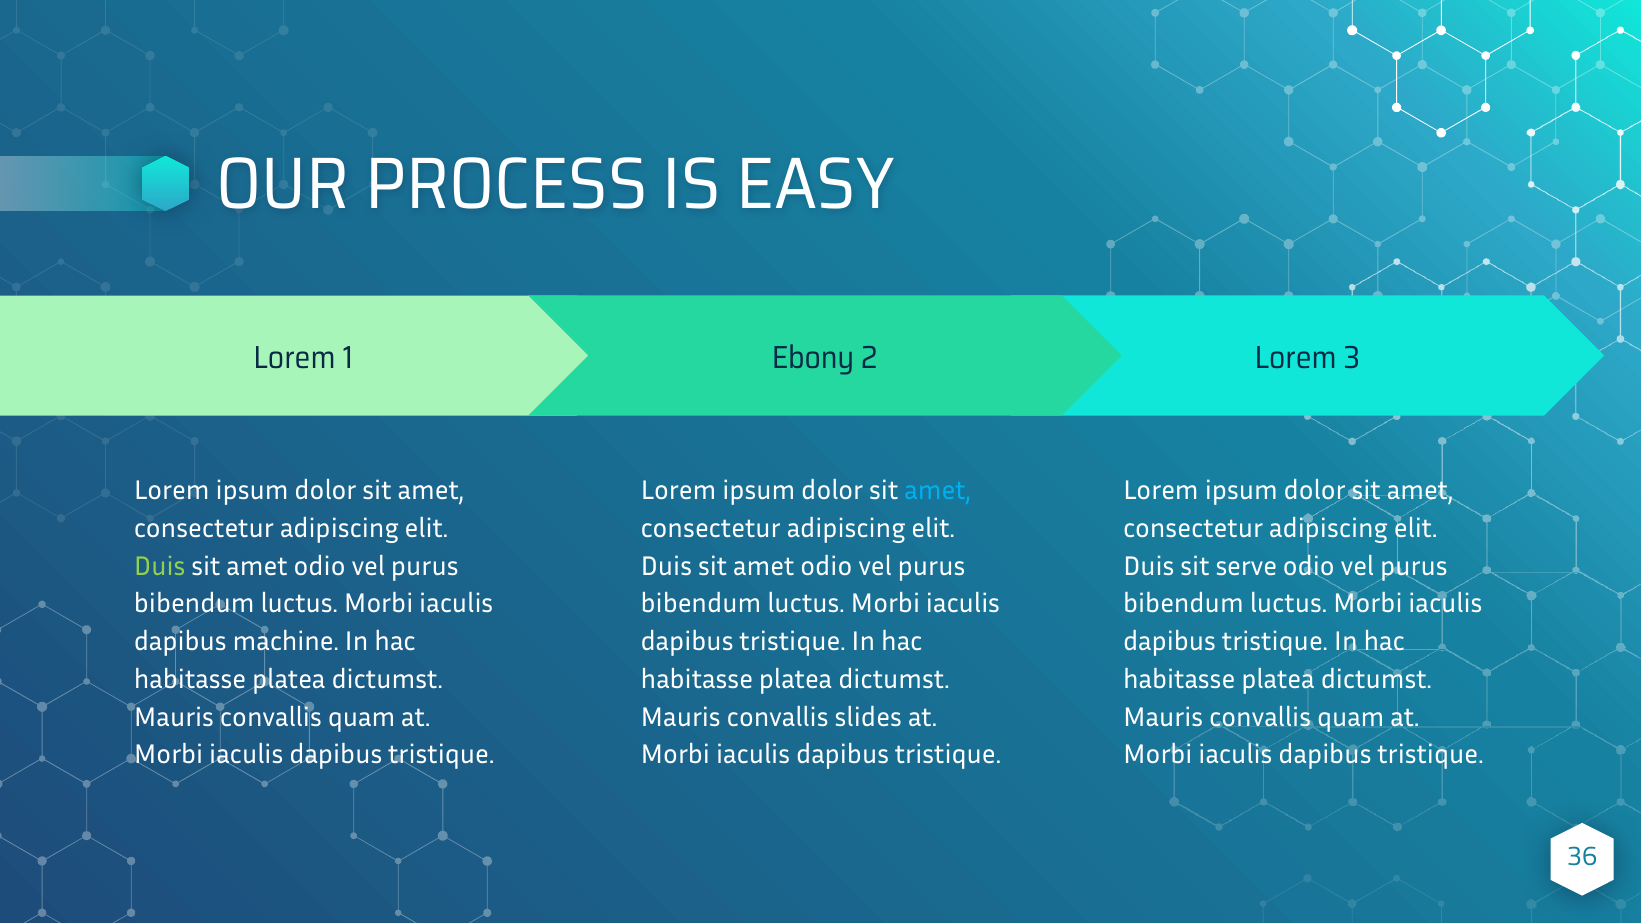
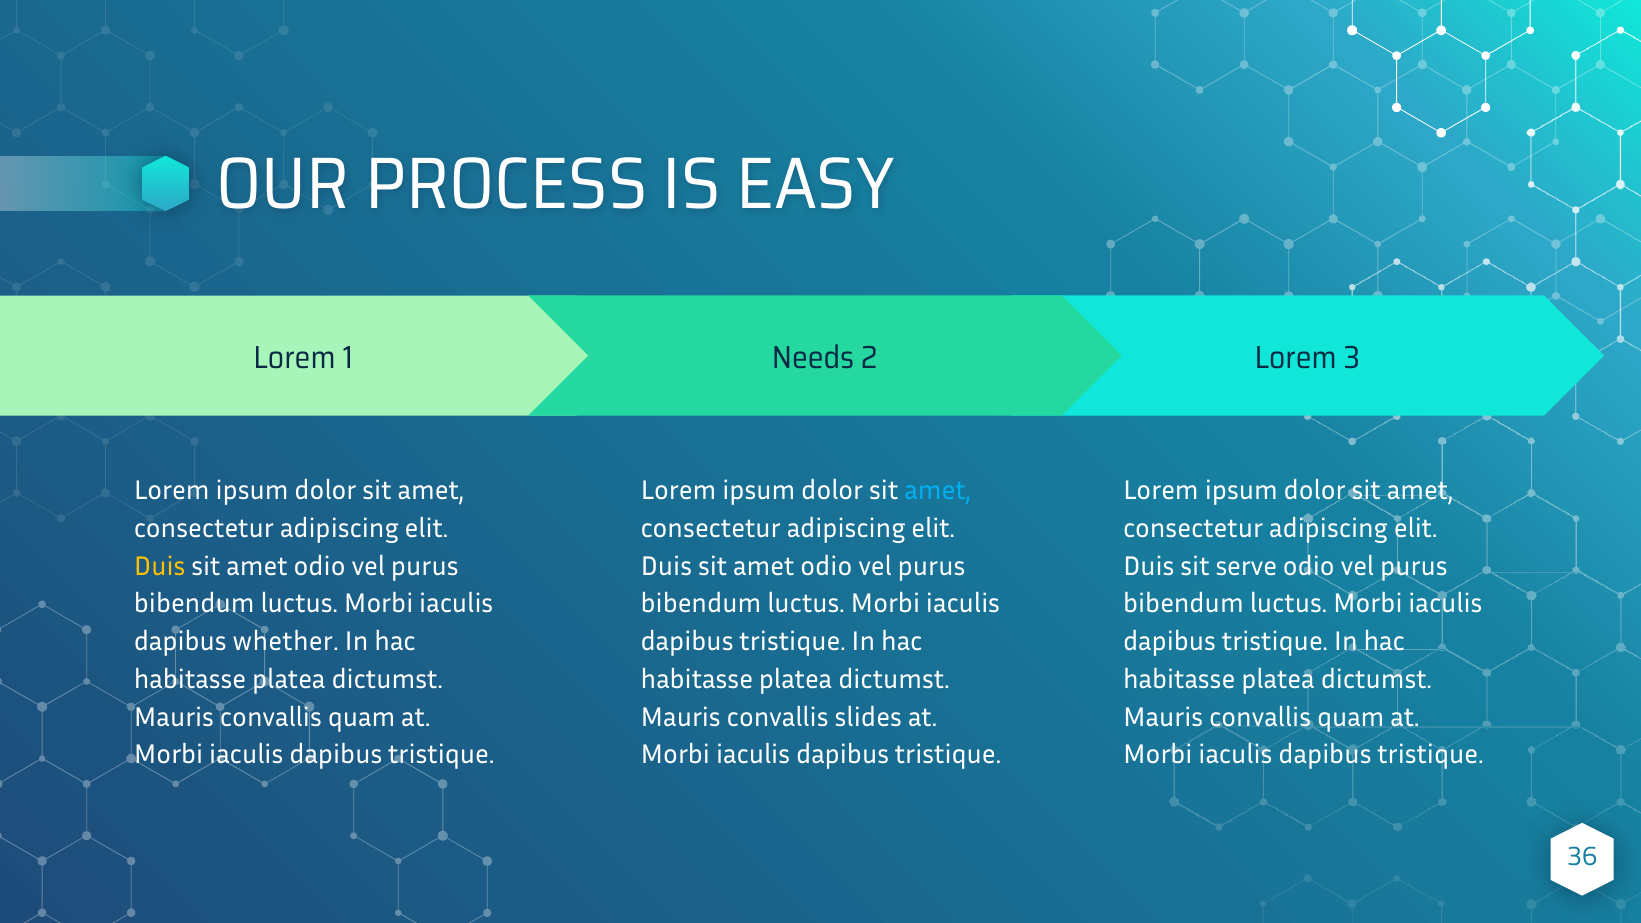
Ebony: Ebony -> Needs (813, 358)
Duis colour: light green -> yellow (160, 566)
machine: machine -> whether (286, 642)
